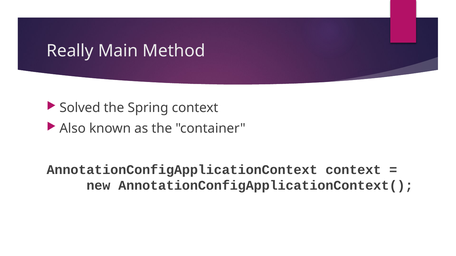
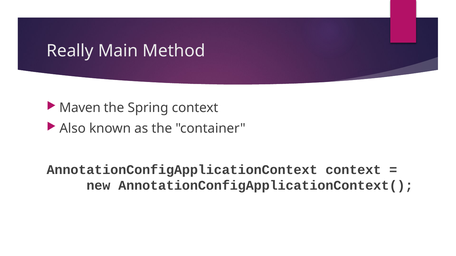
Solved: Solved -> Maven (80, 108)
